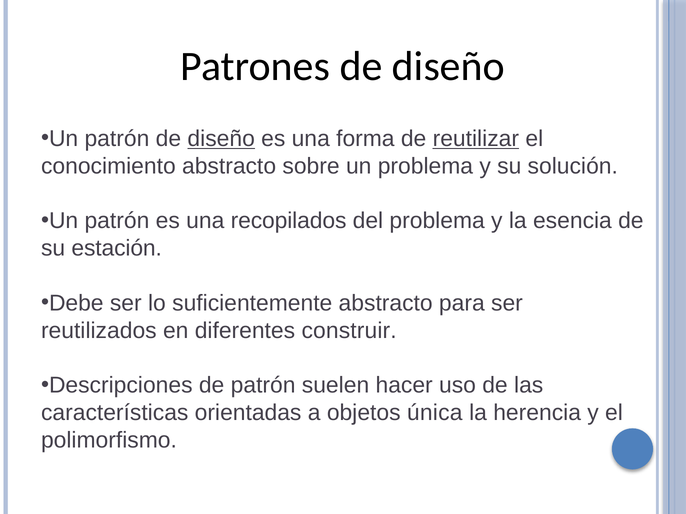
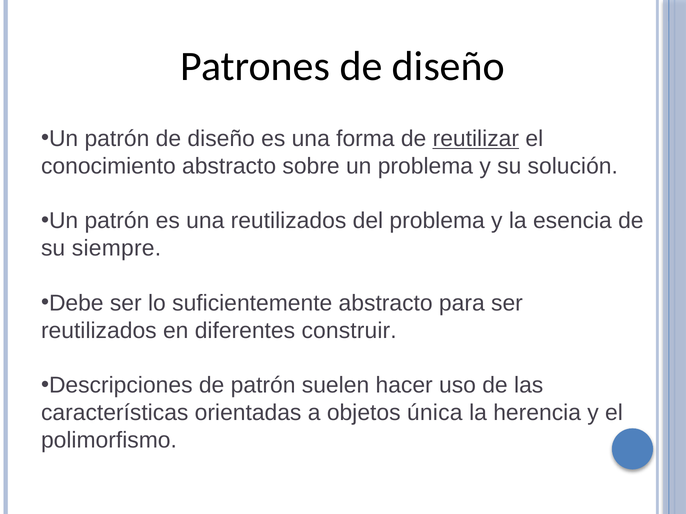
diseño underline: present -> none (221, 139)
una recopilados: recopilados -> reutilizados (288, 221)
estación: estación -> siempre (116, 249)
